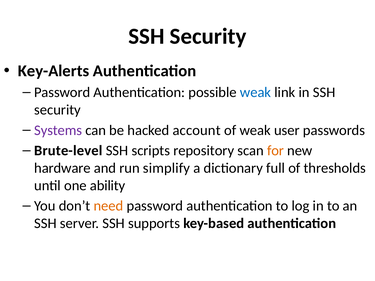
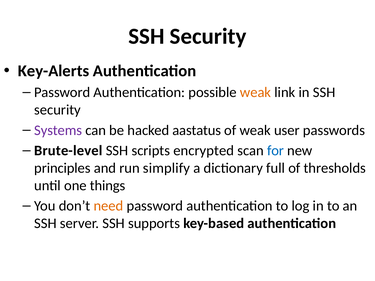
weak colour: blue -> orange (256, 92)
account: account -> aastatus (197, 130)
repository: repository -> encrypted (204, 151)
for colour: orange -> blue (276, 151)
hardware: hardware -> principles (62, 168)
ability: ability -> things (108, 186)
